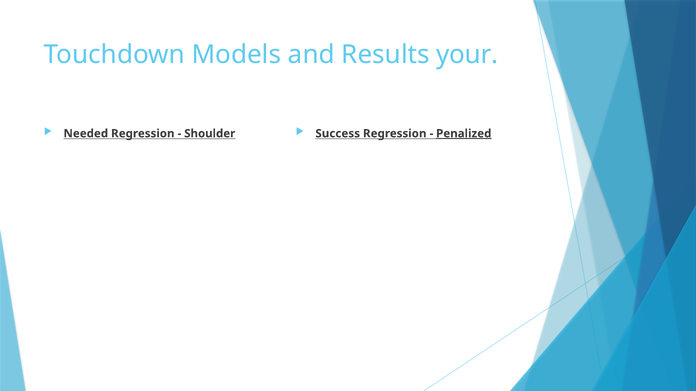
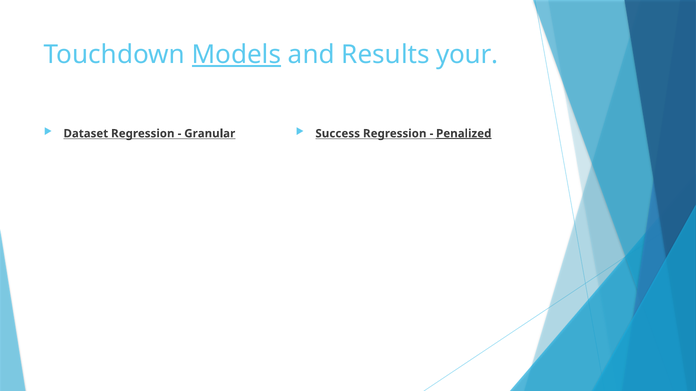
Models underline: none -> present (236, 55)
Needed: Needed -> Dataset (86, 134)
Shoulder: Shoulder -> Granular (210, 134)
